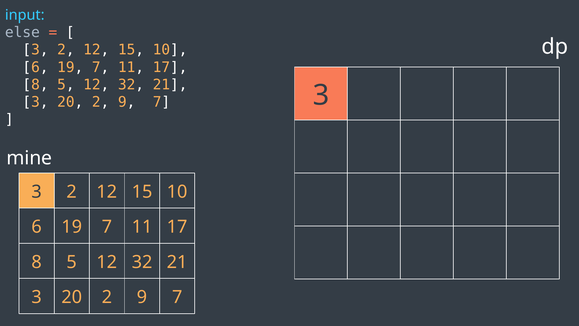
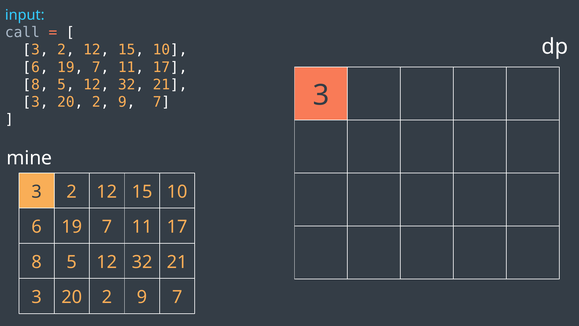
else: else -> call (22, 32)
